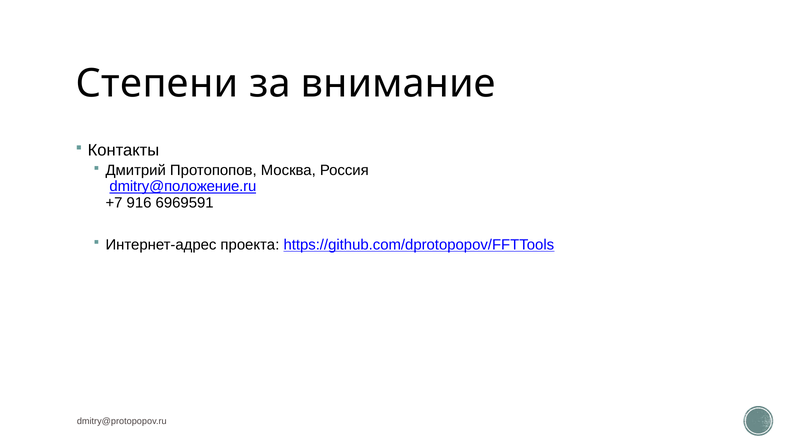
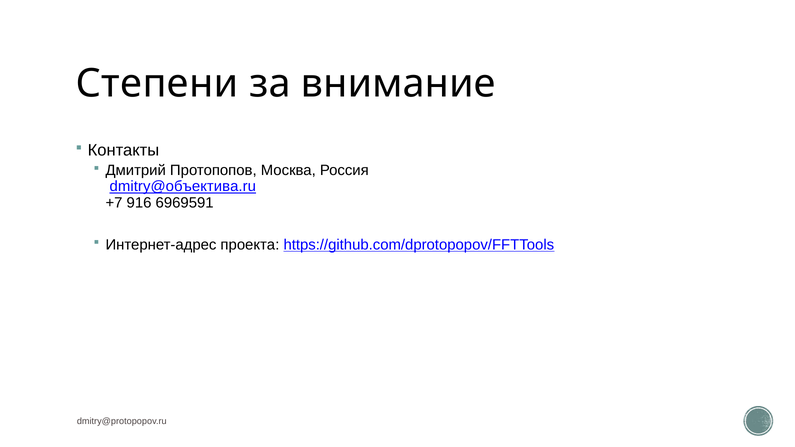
dmitry@положение.ru: dmitry@положение.ru -> dmitry@объектива.ru (183, 187)
